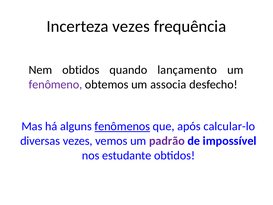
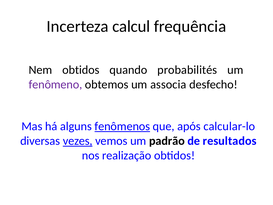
Incerteza vezes: vezes -> calcul (131, 26)
lançamento: lançamento -> probabilités (187, 70)
vezes underline: none -> present (78, 141)
padrão colour: purple -> black (167, 141)
impossível: impossível -> resultados (230, 141)
estudante: estudante -> realização (127, 155)
